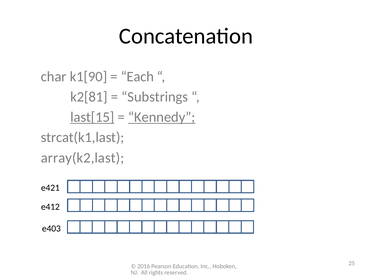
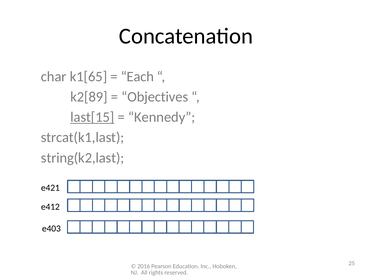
k1[90: k1[90 -> k1[65 (88, 77)
k2[81: k2[81 -> k2[89 (89, 97)
Substrings: Substrings -> Objectives (155, 97)
Kennedy underline: present -> none (162, 117)
array(k2,last: array(k2,last -> string(k2,last (83, 158)
